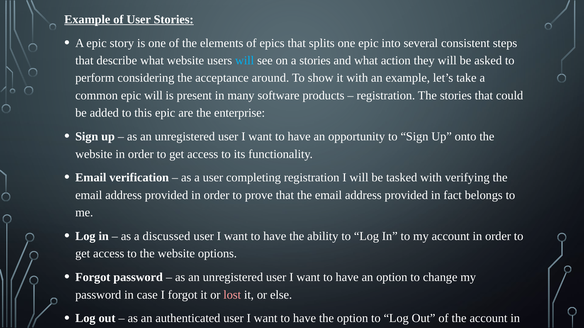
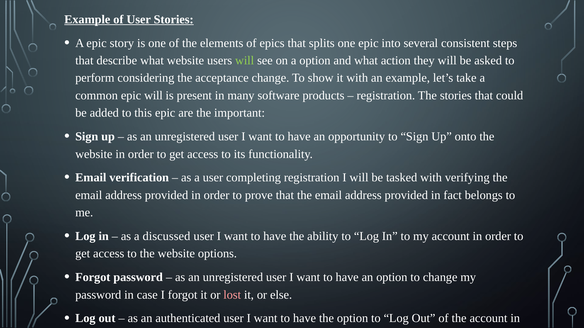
will colour: light blue -> light green (245, 61)
a stories: stories -> option (315, 61)
acceptance around: around -> change (270, 78)
enterprise: enterprise -> important (240, 113)
